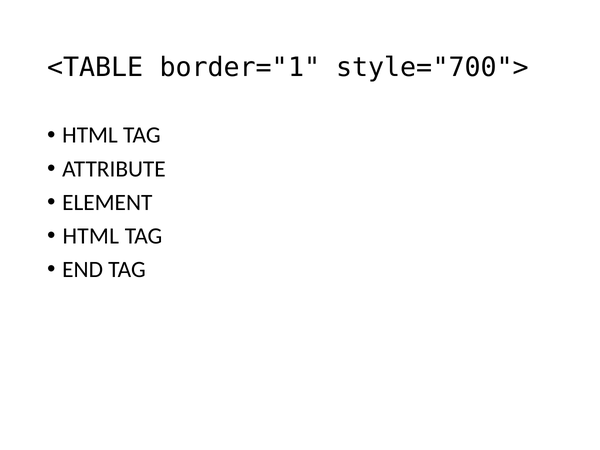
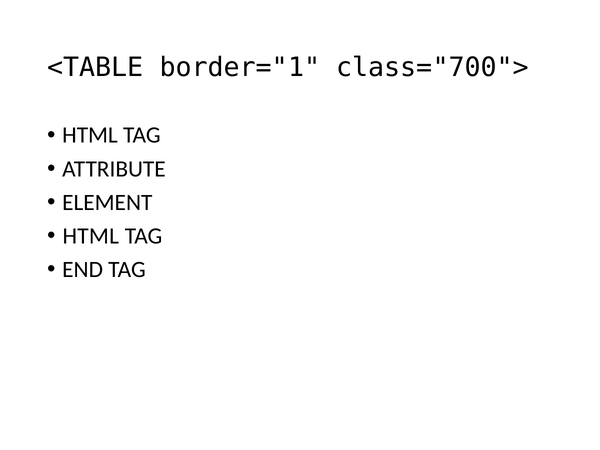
style="700">: style="700"> -> class="700"> (433, 67)
